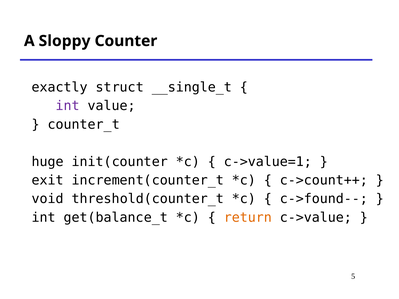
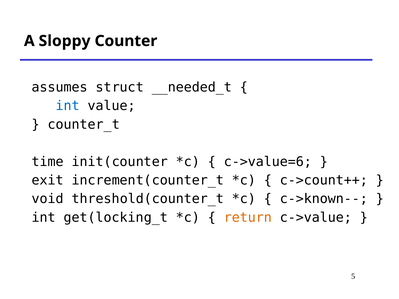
exactly: exactly -> assumes (60, 87)
__single_t: __single_t -> __needed_t (192, 87)
int colour: purple -> blue (68, 106)
huge: huge -> time (48, 162)
c->value=1: c->value=1 -> c->value=6 (268, 162)
c->found--: c->found-- -> c->known-- (324, 199)
get(balance_t: get(balance_t -> get(locking_t (116, 218)
